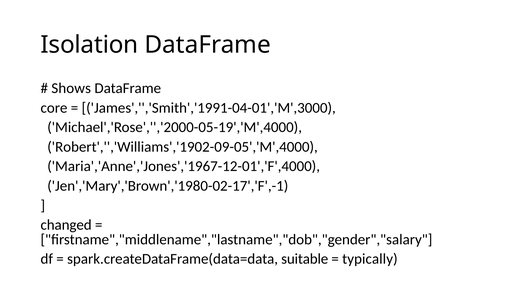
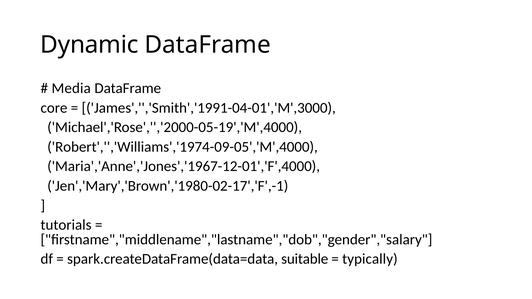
Isolation: Isolation -> Dynamic (89, 45)
Shows: Shows -> Media (71, 88)
Robert','','Williams','1902-09-05','M',4000: Robert','','Williams','1902-09-05','M',4000 -> Robert','','Williams','1974-09-05','M',4000 (183, 147)
changed: changed -> tutorials (66, 225)
